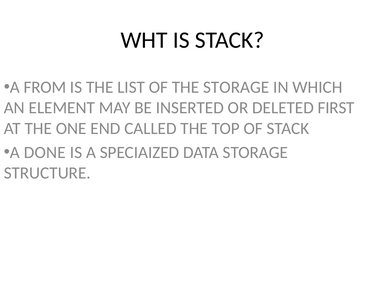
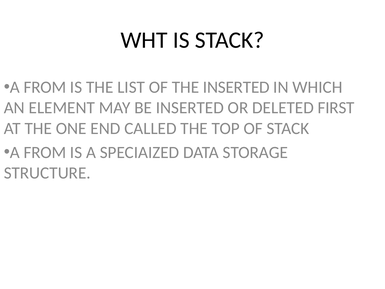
THE STORAGE: STORAGE -> INSERTED (236, 87)
DONE: DONE -> FROM (45, 152)
